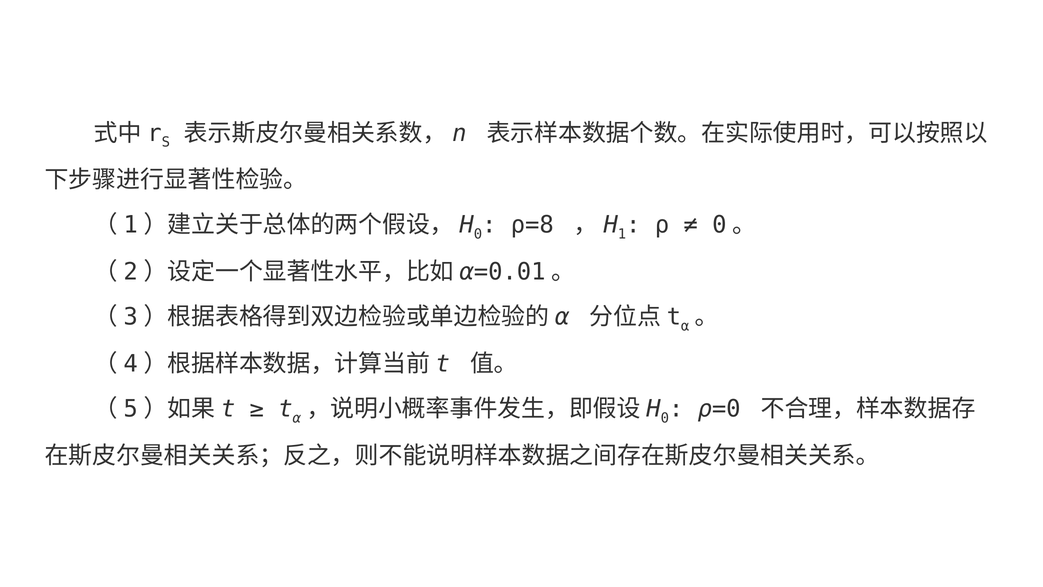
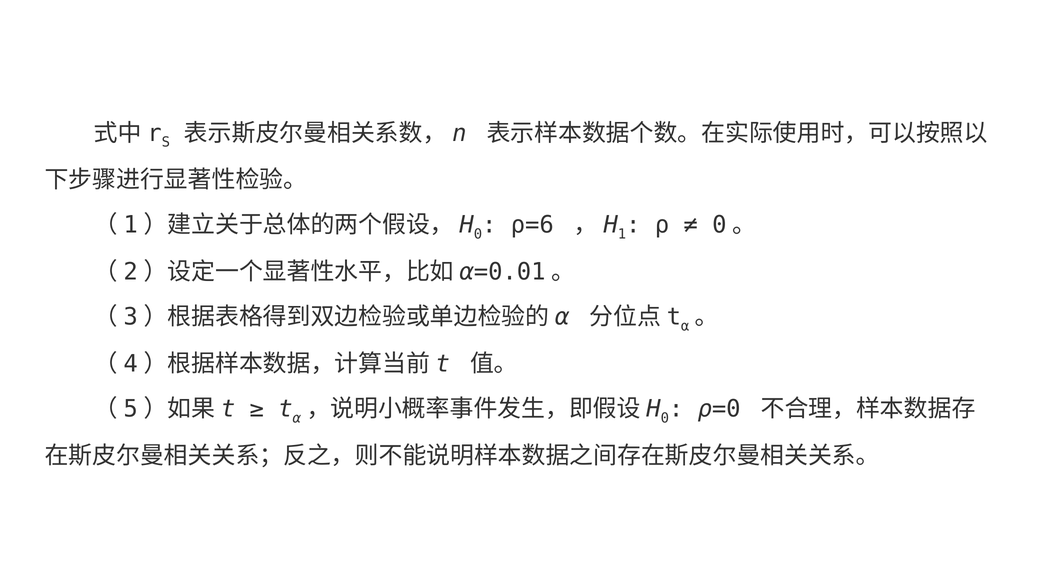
ρ=8: ρ=8 -> ρ=6 (532, 225)
